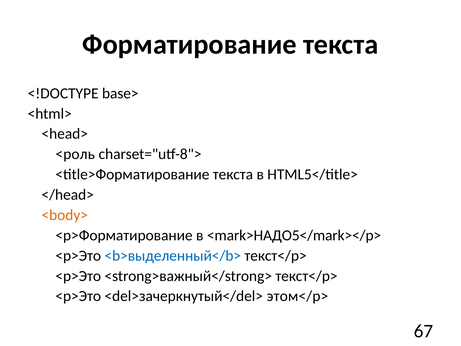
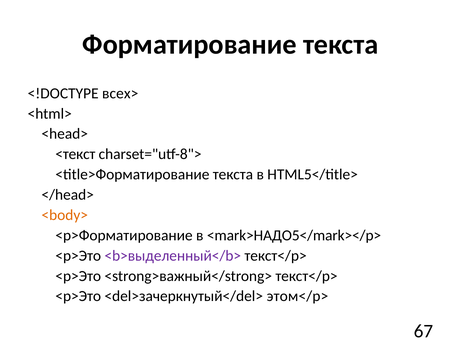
base>: base> -> всех> (120, 93)
<роль: <роль -> <текст (75, 154)
<b>выделенный</b> colour: blue -> purple (173, 255)
